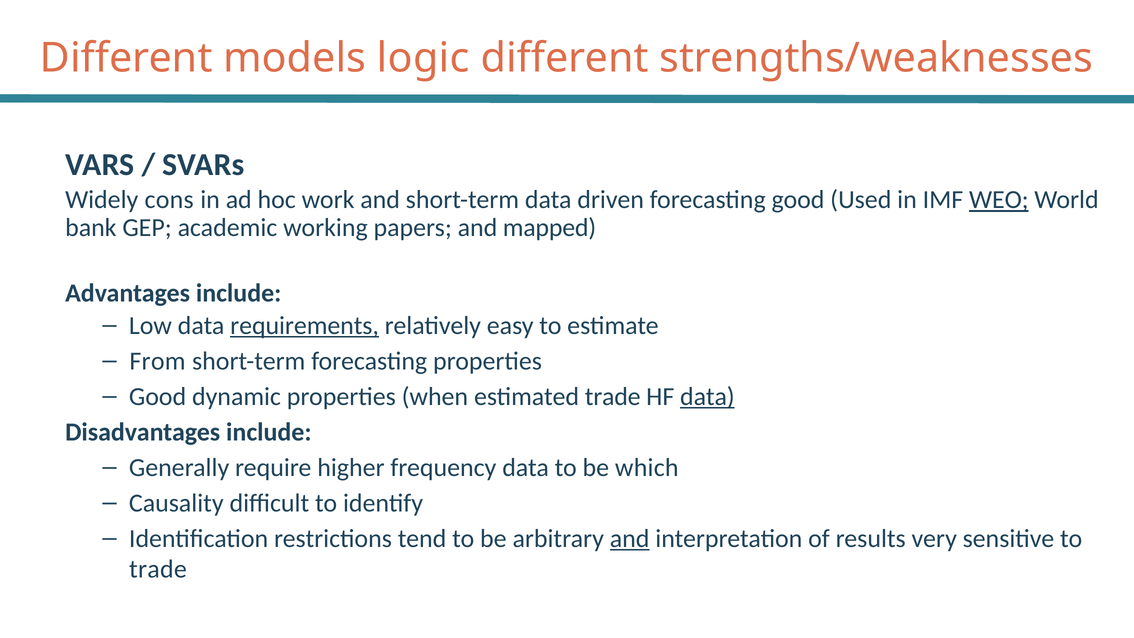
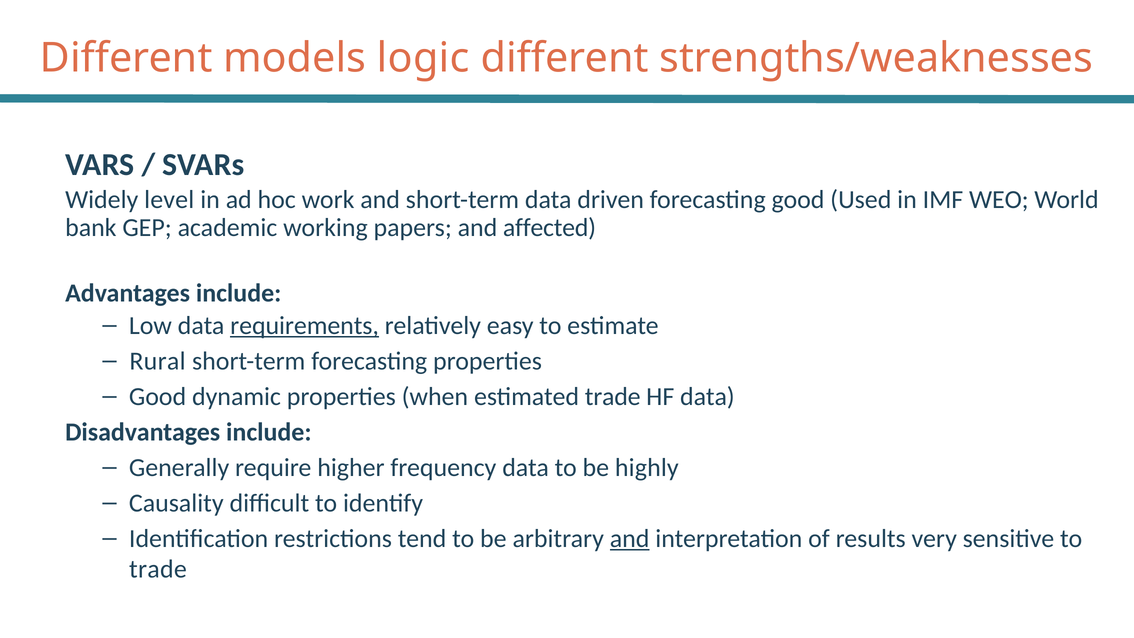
cons: cons -> level (169, 200)
WEO underline: present -> none (999, 200)
mapped: mapped -> affected (550, 228)
From: From -> Rural (157, 361)
data underline: present -> none (707, 396)
which: which -> highly (647, 467)
